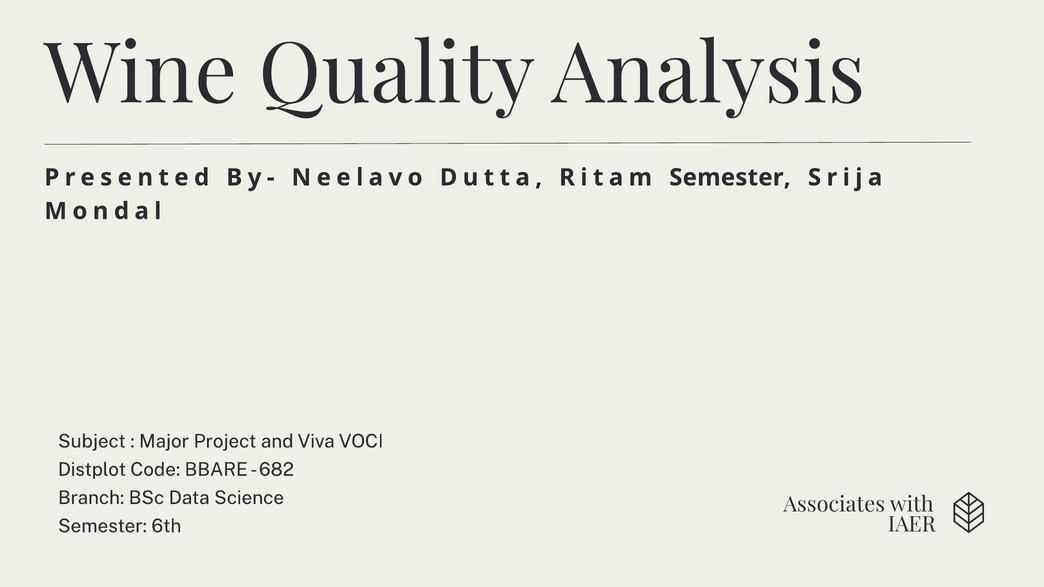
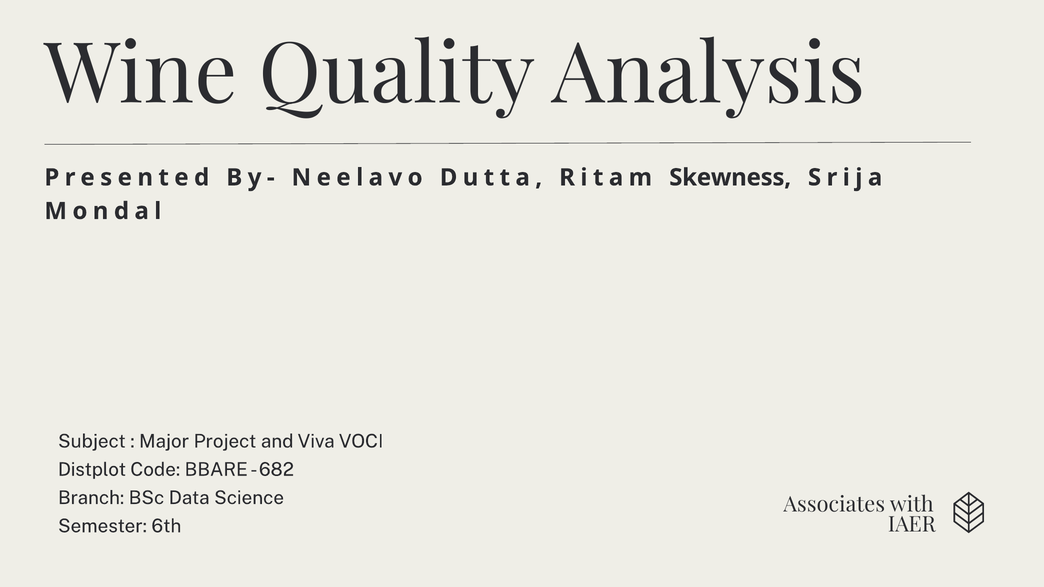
Ritam Semester: Semester -> Skewness (730, 178)
